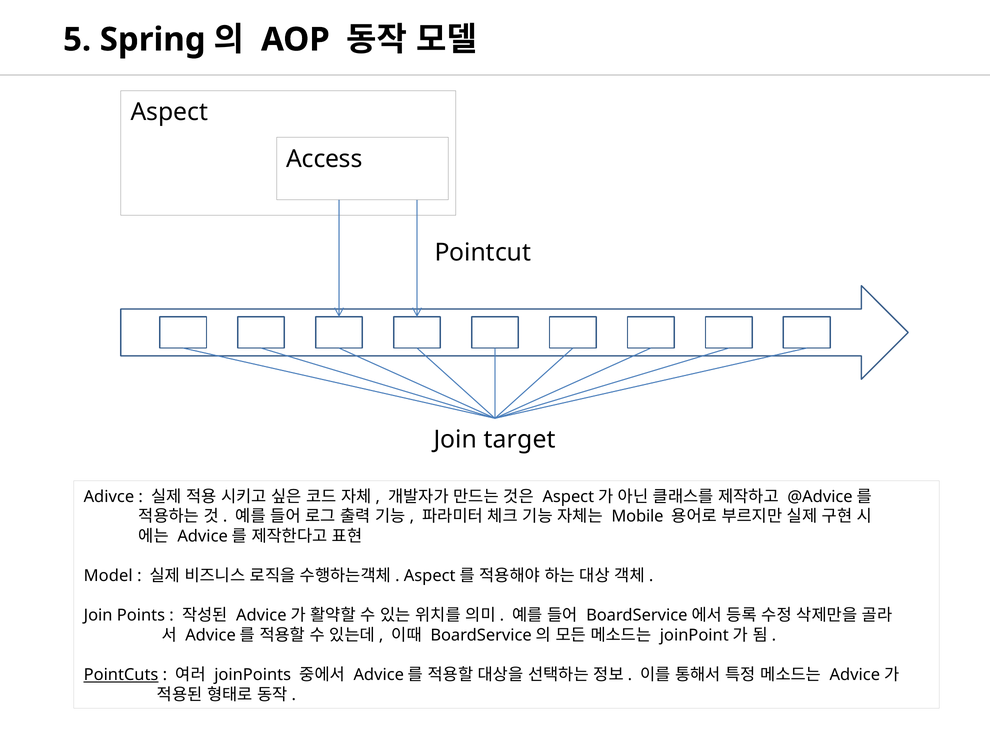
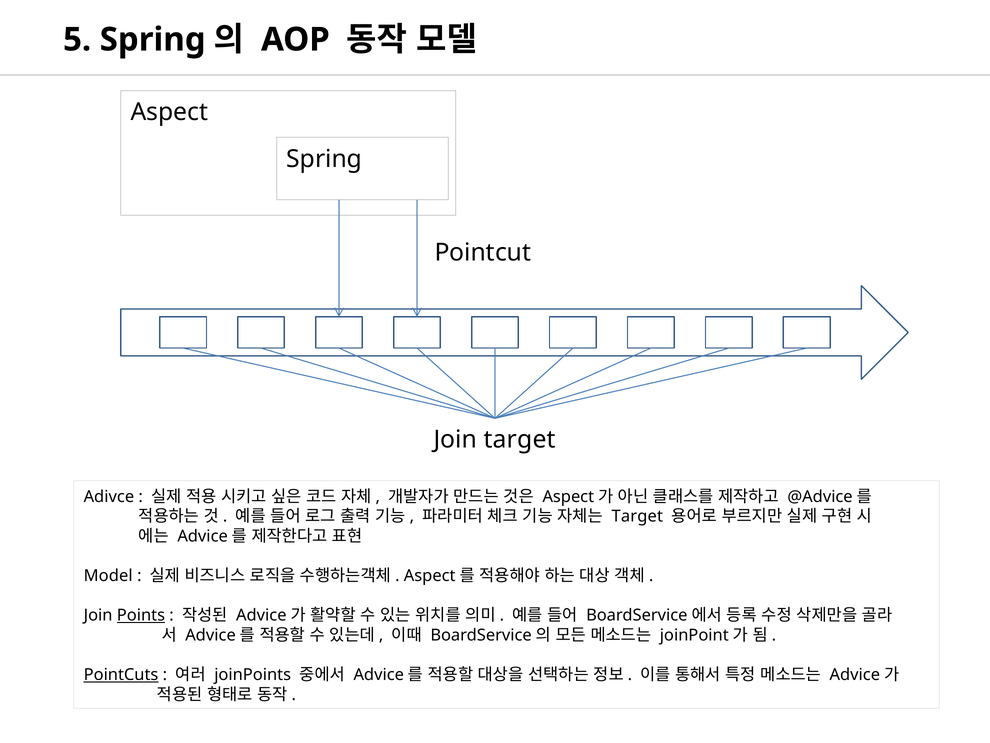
Access: Access -> Spring (324, 159)
Mobile: Mobile -> Target (637, 516)
Points underline: none -> present (141, 615)
